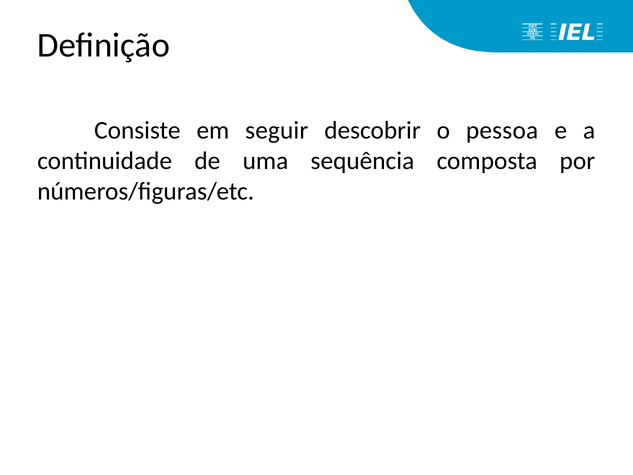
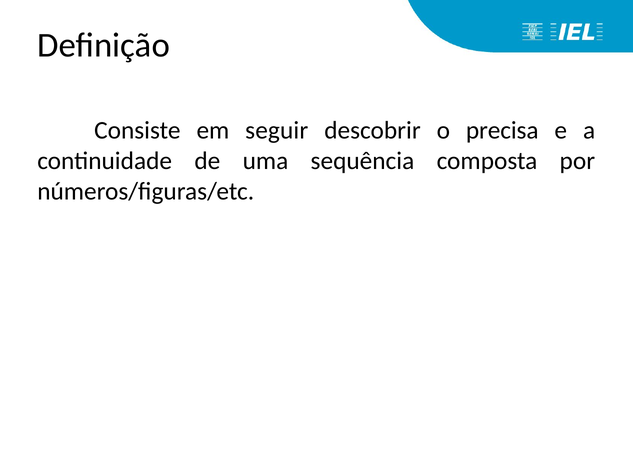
pessoa: pessoa -> precisa (502, 131)
